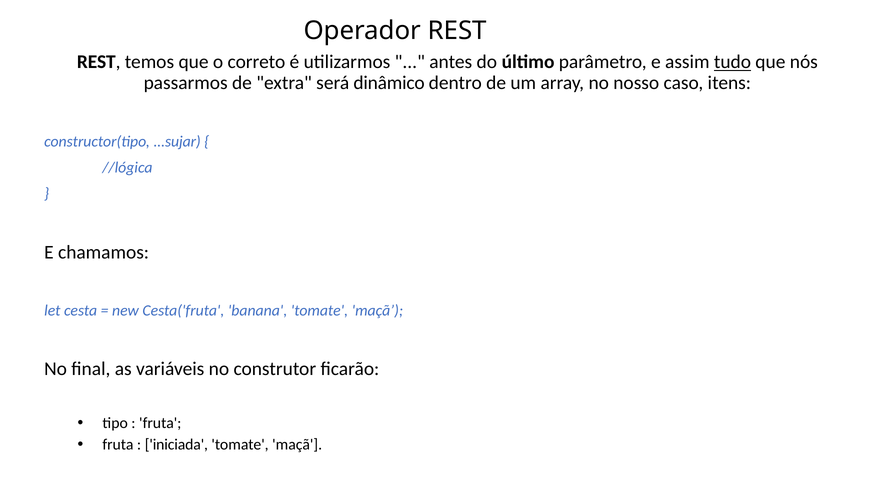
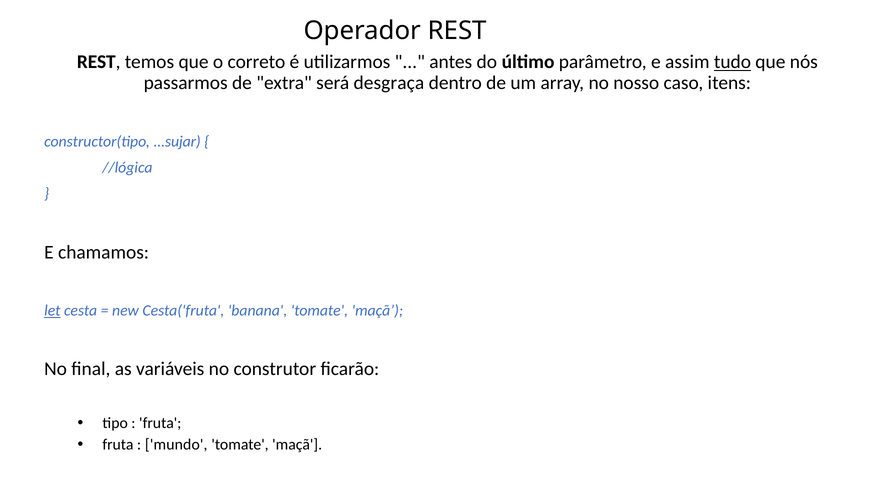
dinâmico: dinâmico -> desgraça (389, 83)
let underline: none -> present (52, 311)
iniciada: iniciada -> mundo (176, 445)
